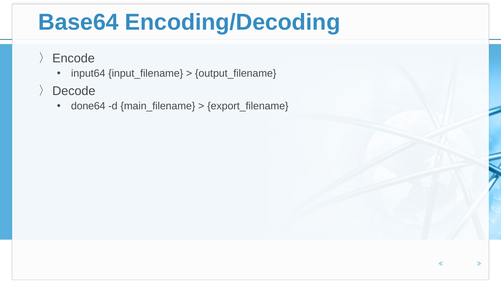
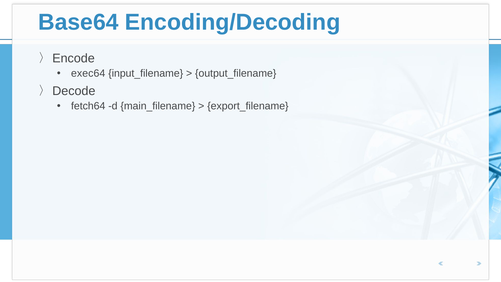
input64: input64 -> exec64 (88, 73)
done64: done64 -> fetch64 (88, 106)
